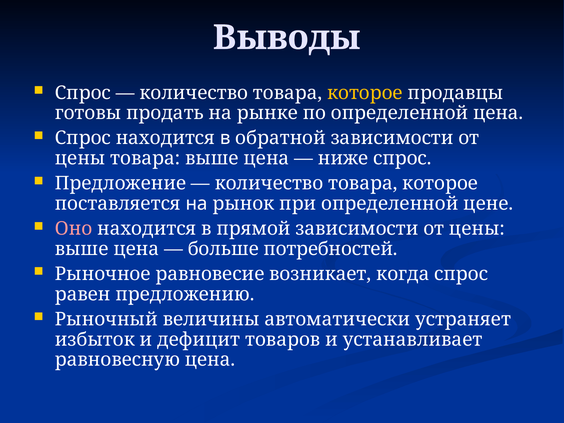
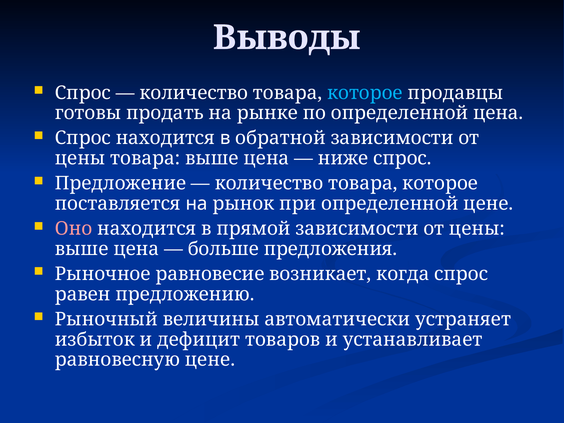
которое colour: yellow -> light blue (365, 93)
потребностей: потребностей -> предложения (331, 249)
равновесную цена: цена -> цене (210, 360)
